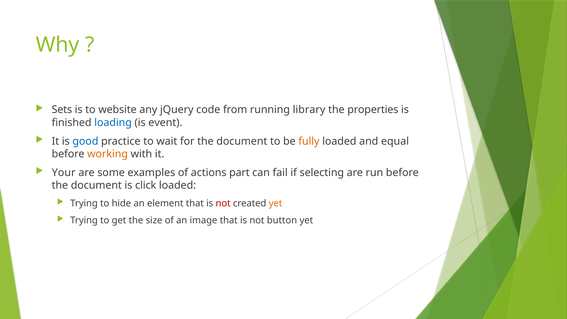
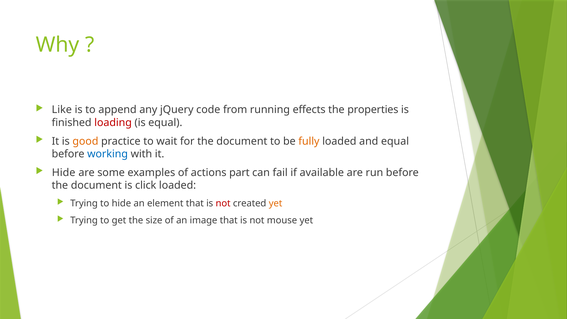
Sets: Sets -> Like (62, 110)
website: website -> append (117, 110)
library: library -> effects (309, 110)
loading colour: blue -> red (113, 122)
is event: event -> equal (165, 122)
good colour: blue -> orange (85, 141)
working colour: orange -> blue (108, 154)
Your: Your -> Hide (64, 173)
selecting: selecting -> available (322, 173)
button: button -> mouse (282, 220)
